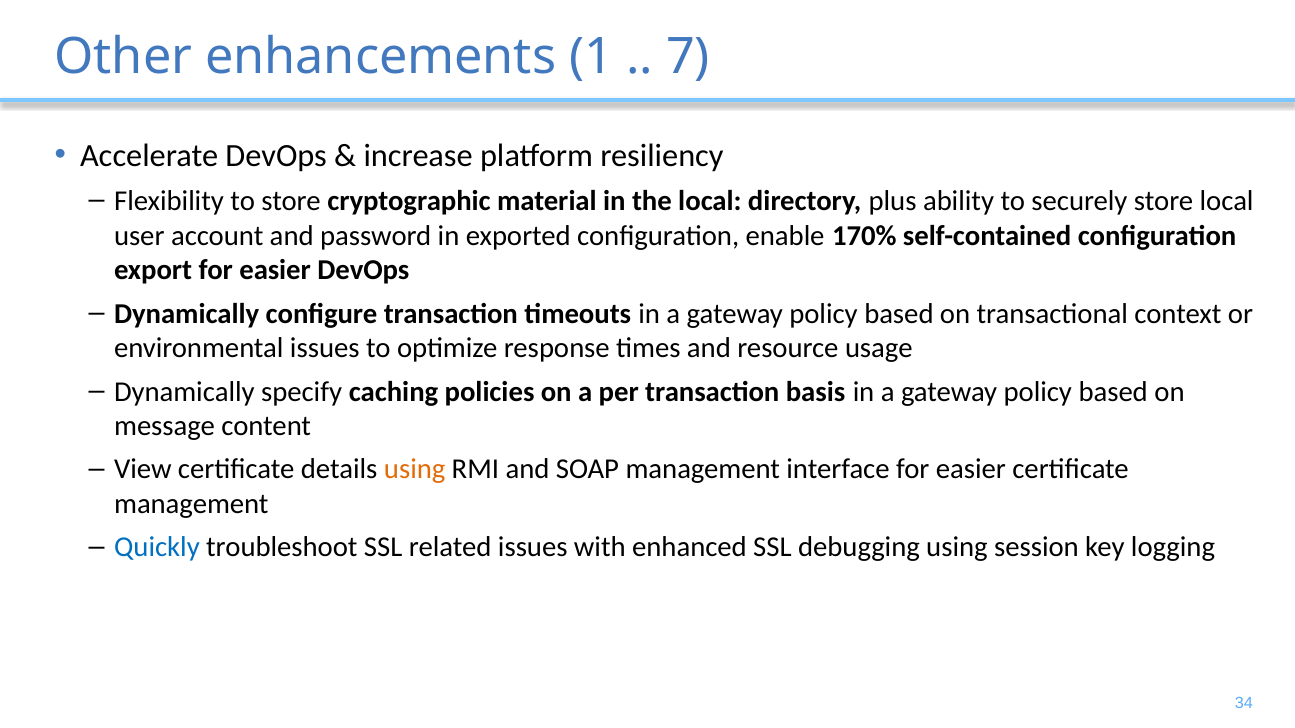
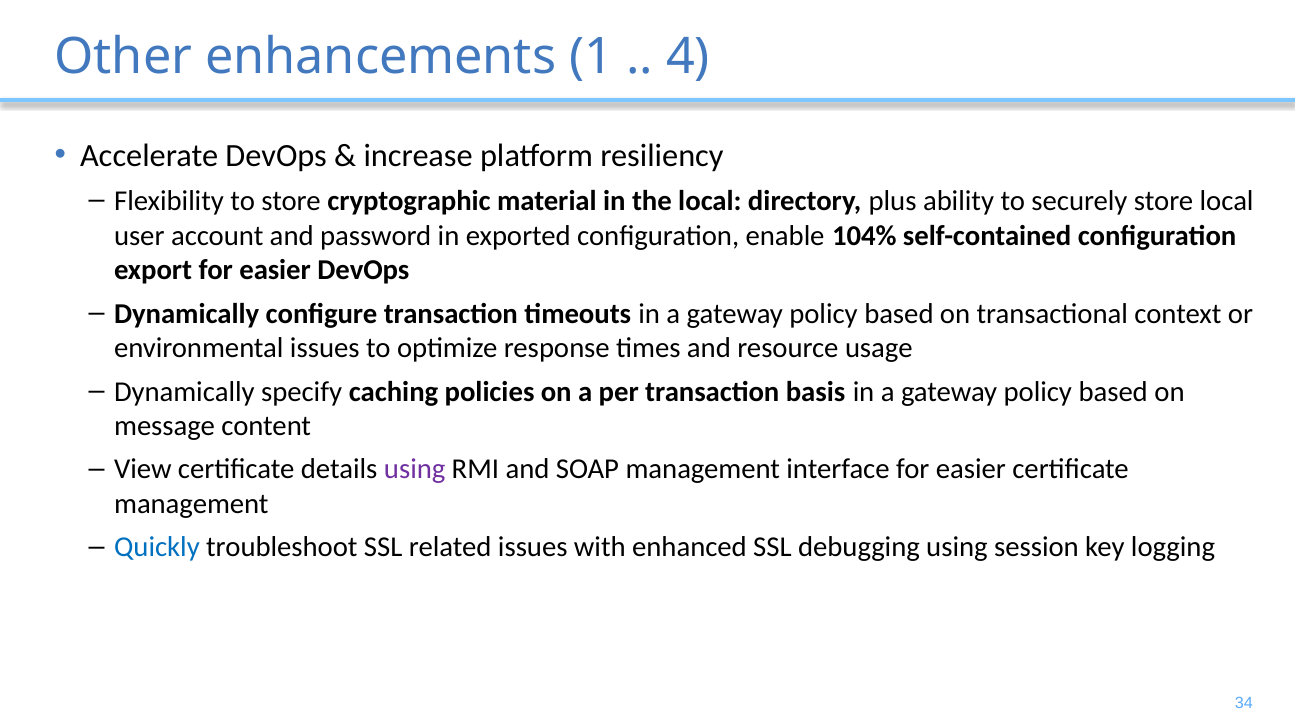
7: 7 -> 4 (688, 56)
170%: 170% -> 104% (864, 236)
using colour: orange -> purple (415, 470)
